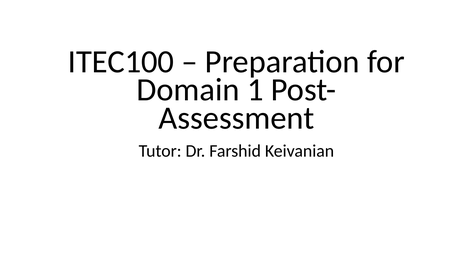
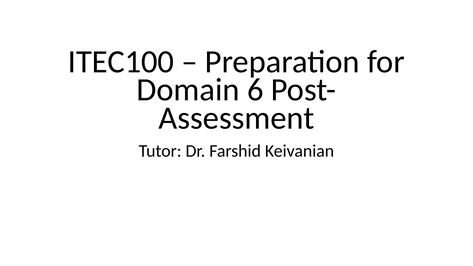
1: 1 -> 6 (255, 90)
